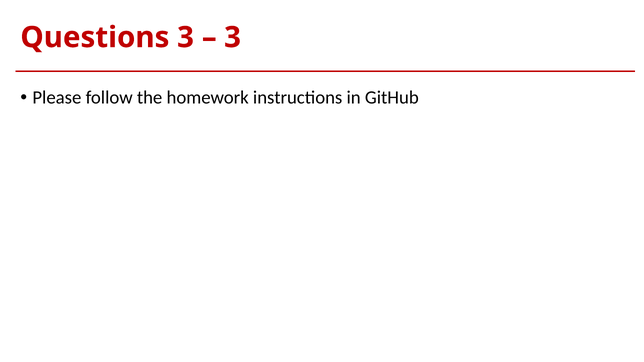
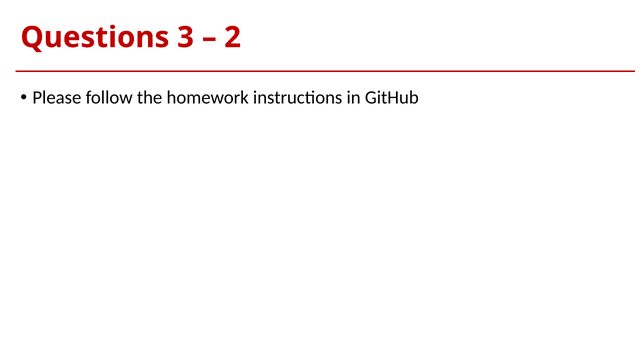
3: 3 -> 2 (233, 37)
